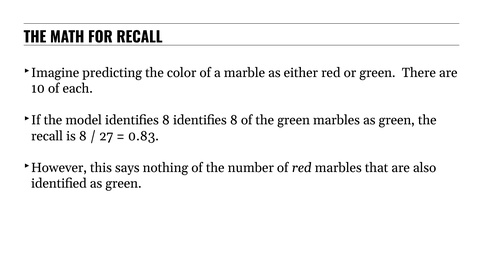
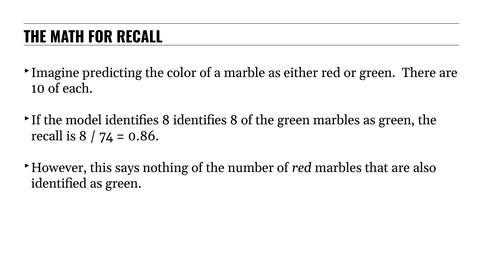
27: 27 -> 74 (106, 136)
0.83: 0.83 -> 0.86 (143, 136)
